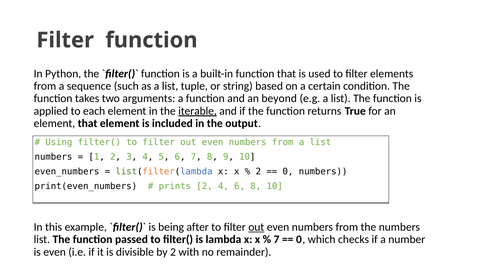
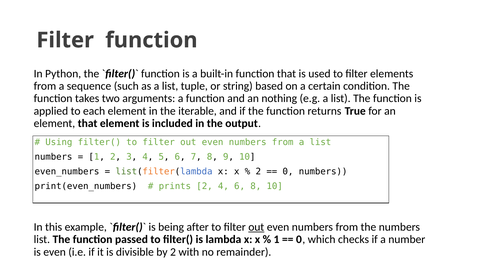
beyond: beyond -> nothing (279, 98)
iterable underline: present -> none (198, 111)
7: 7 -> 1 (277, 239)
